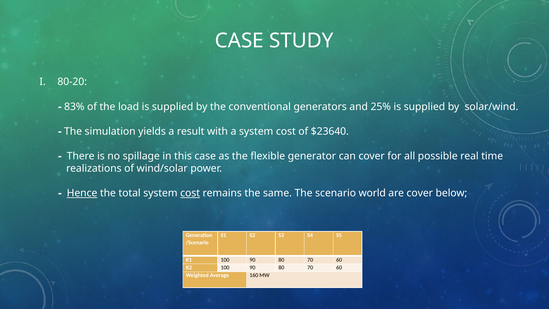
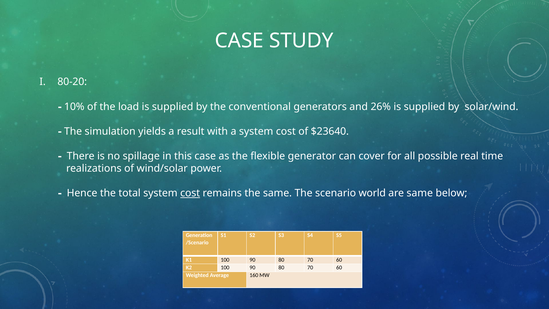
83%: 83% -> 10% (74, 107)
25%: 25% -> 26% (381, 107)
Hence underline: present -> none (82, 193)
are cover: cover -> same (420, 193)
